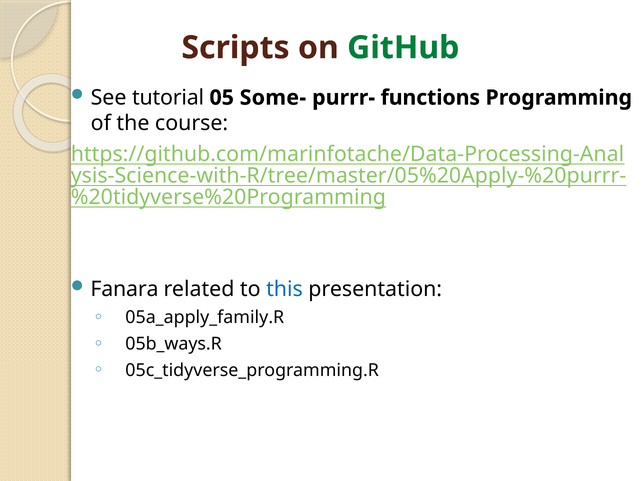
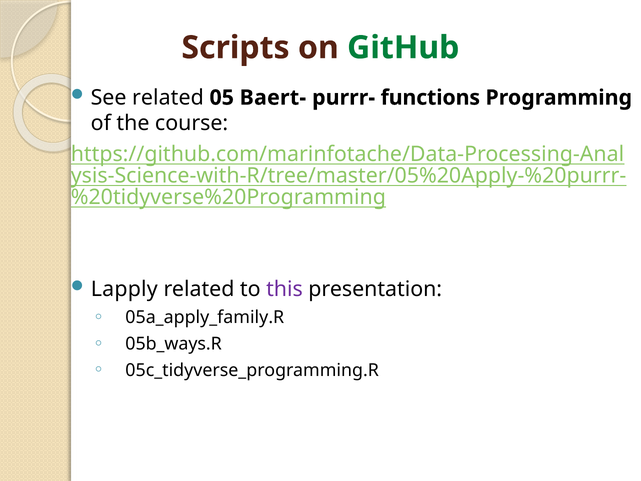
See tutorial: tutorial -> related (168, 98)
Some-: Some- -> Baert- (273, 98)
Fanara: Fanara -> Lapply (124, 289)
this colour: blue -> purple (284, 289)
